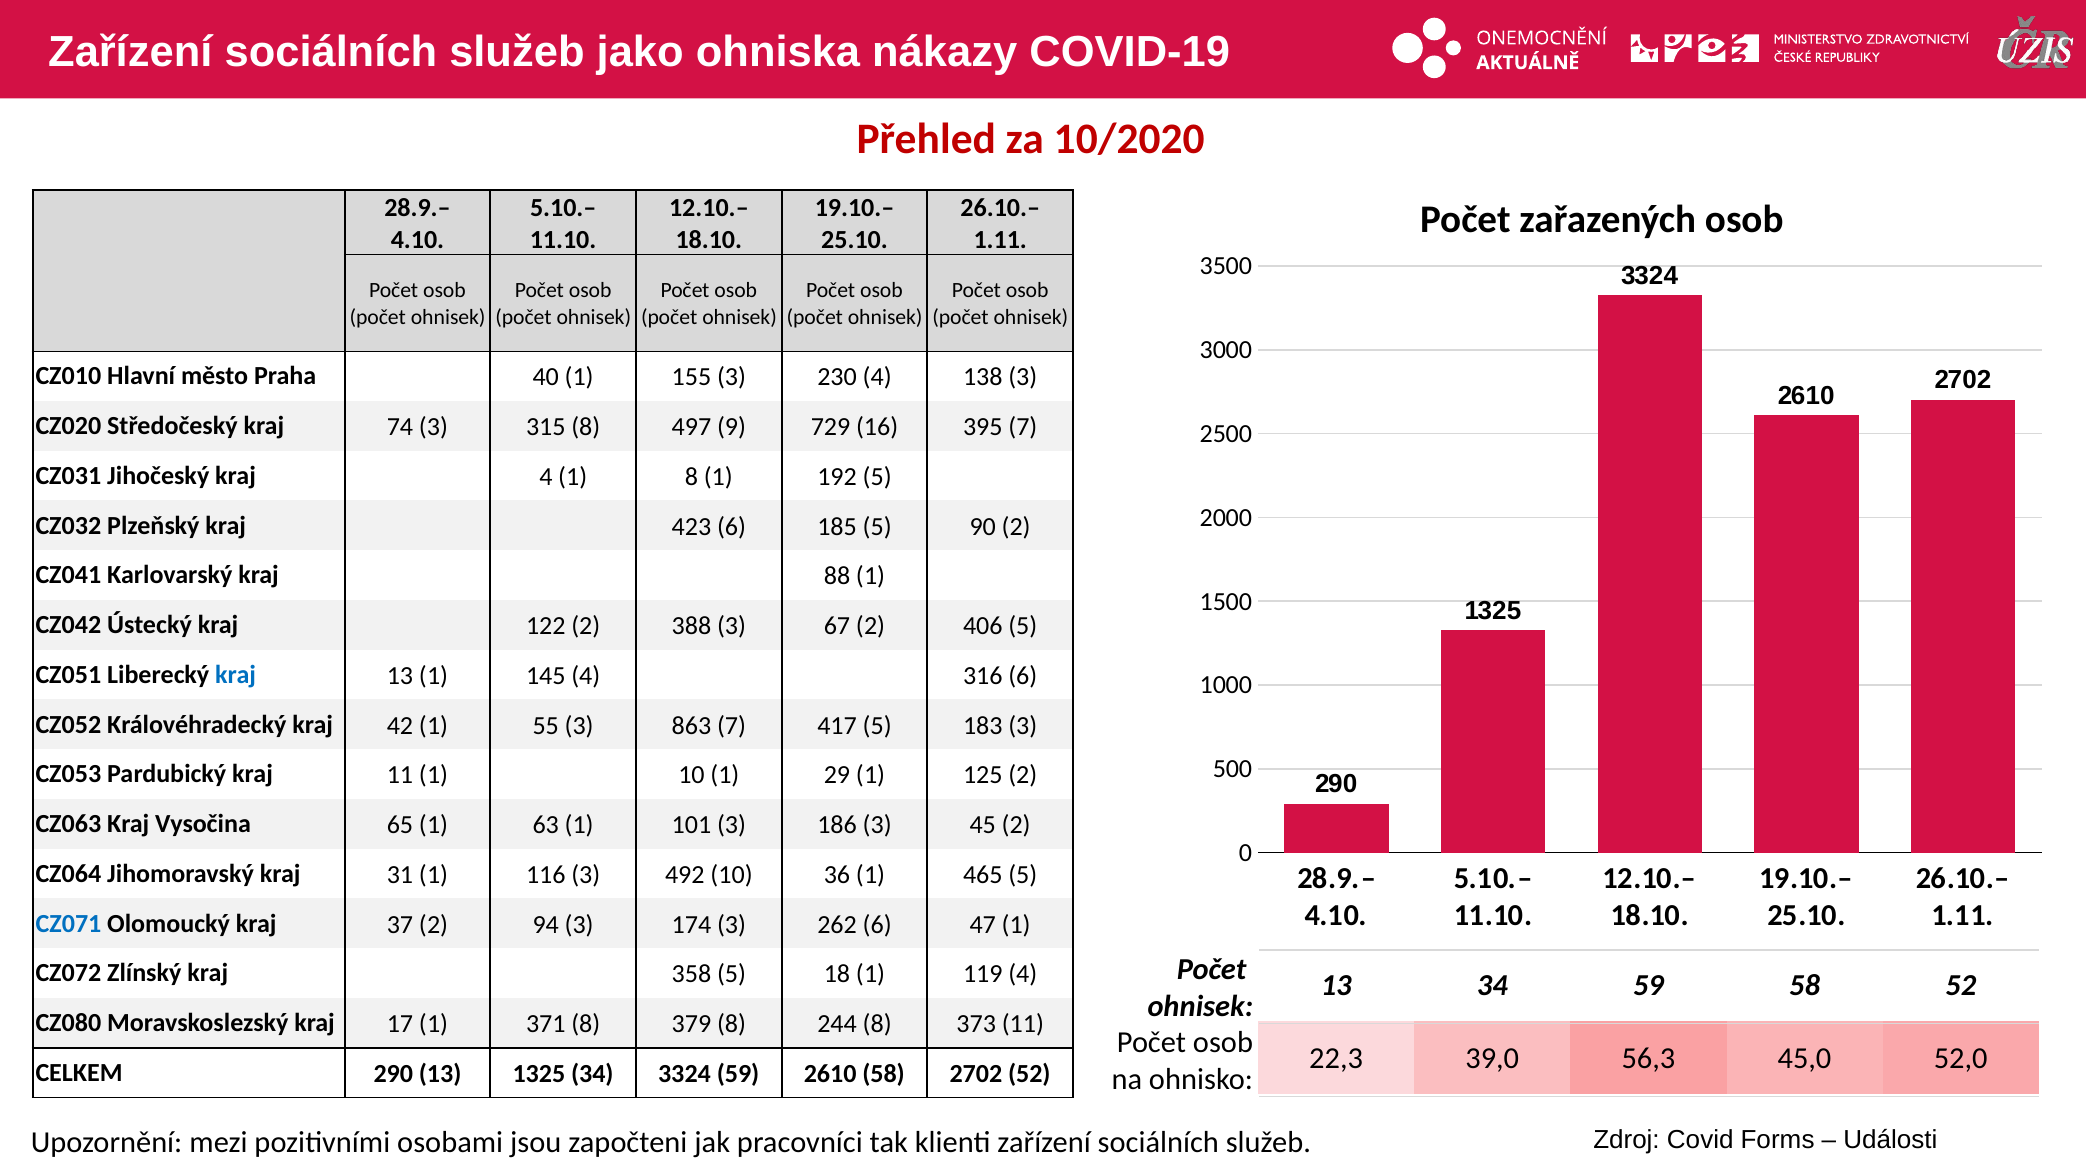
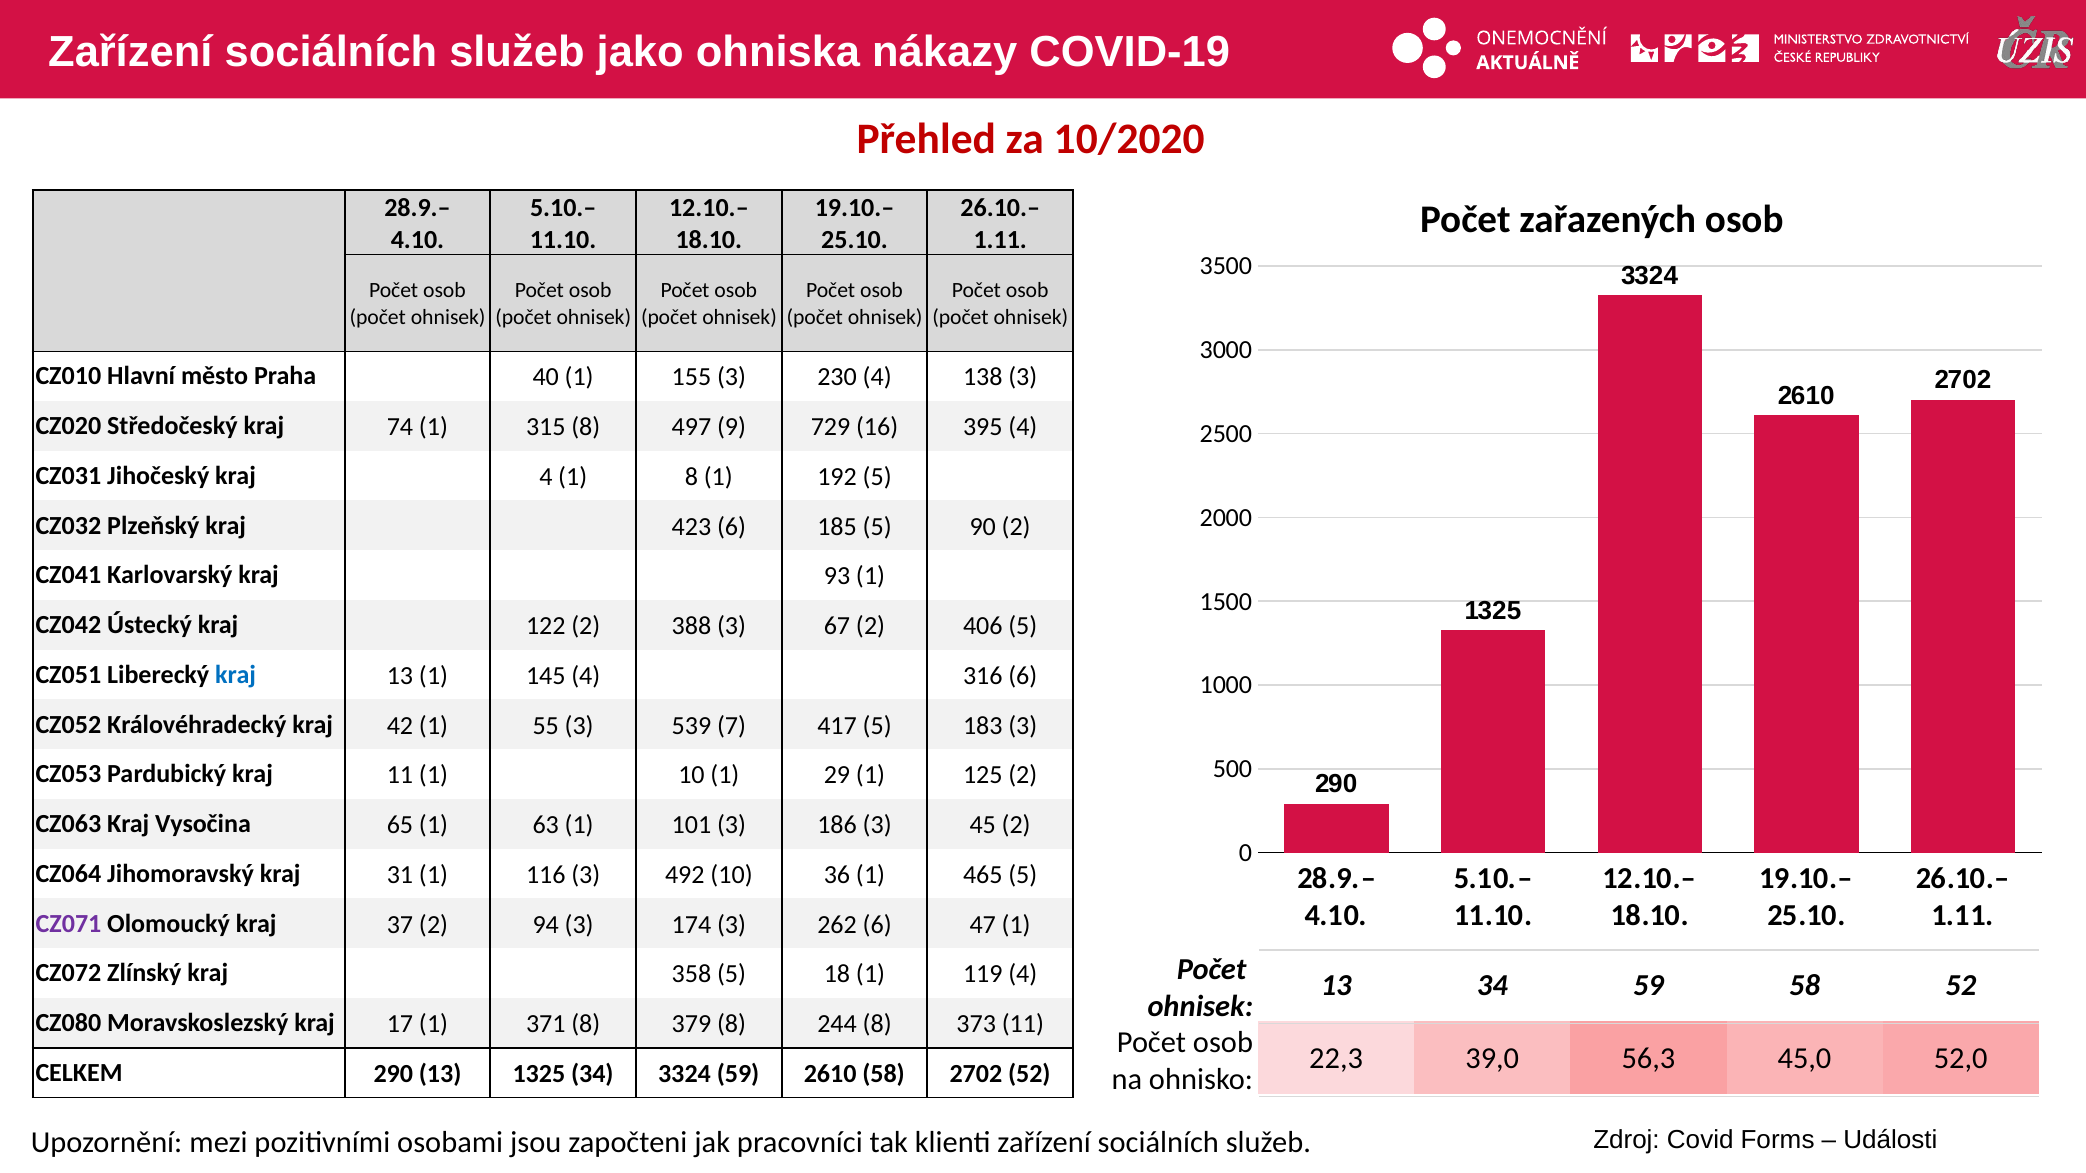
74 3: 3 -> 1 (433, 427)
395 7: 7 -> 4 (1023, 427)
88: 88 -> 93 (837, 576)
863: 863 -> 539 (692, 726)
CZ071 colour: blue -> purple (69, 924)
